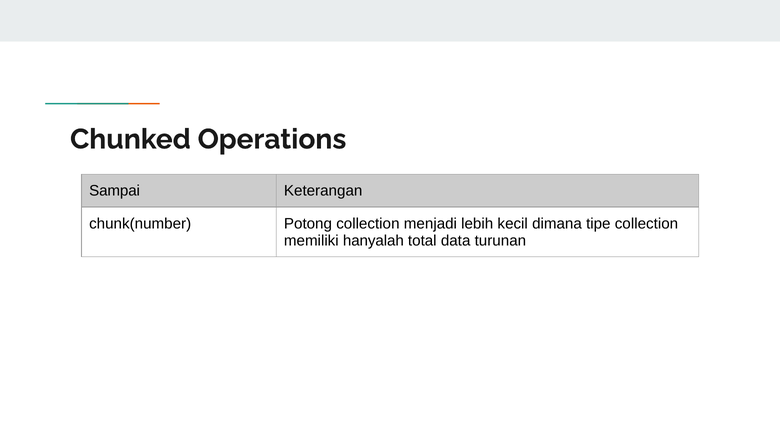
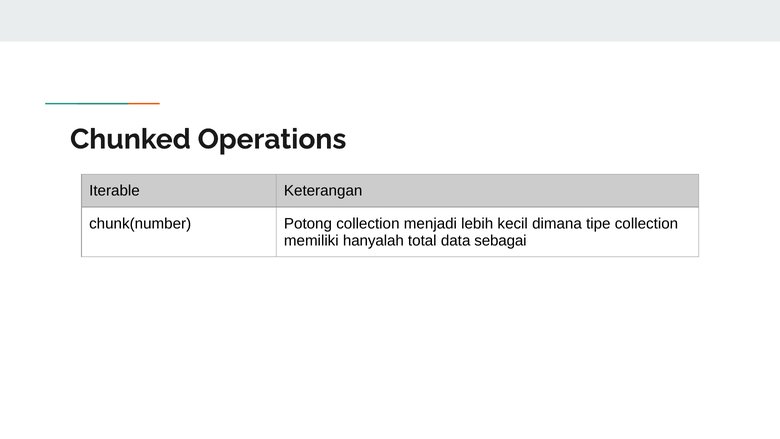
Sampai: Sampai -> Iterable (114, 191)
turunan: turunan -> sebagai (500, 240)
